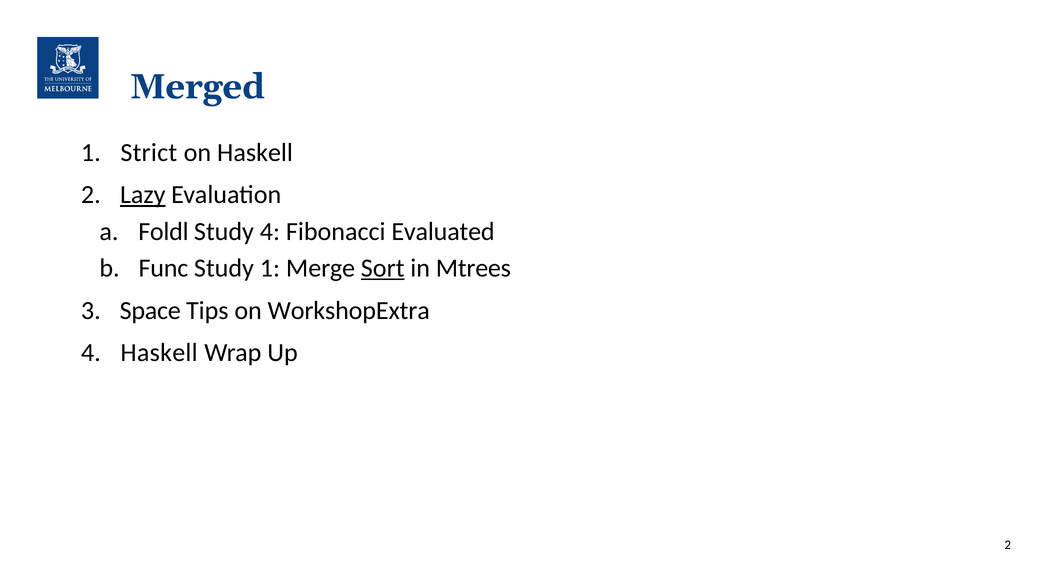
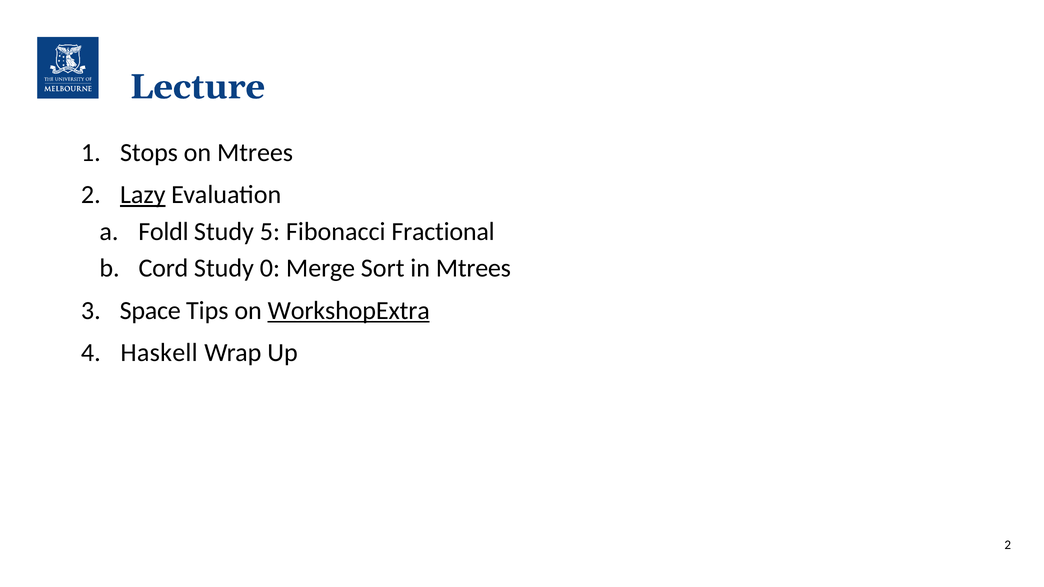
Merged: Merged -> Lecture (197, 87)
Strict: Strict -> Stops (149, 153)
on Haskell: Haskell -> Mtrees (255, 153)
Study 4: 4 -> 5 (270, 232)
Evaluated: Evaluated -> Fractional (443, 232)
Func: Func -> Cord (163, 268)
Study 1: 1 -> 0 (270, 268)
Sort underline: present -> none (383, 268)
WorkshopExtra underline: none -> present (349, 311)
